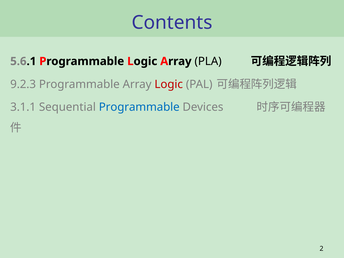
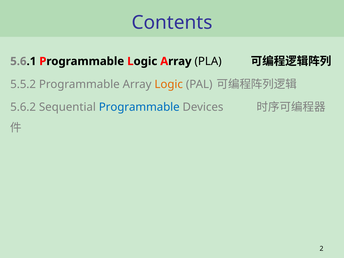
9.2.3: 9.2.3 -> 5.5.2 (23, 84)
Logic colour: red -> orange (169, 84)
3.1.1: 3.1.1 -> 5.6.2 (23, 107)
